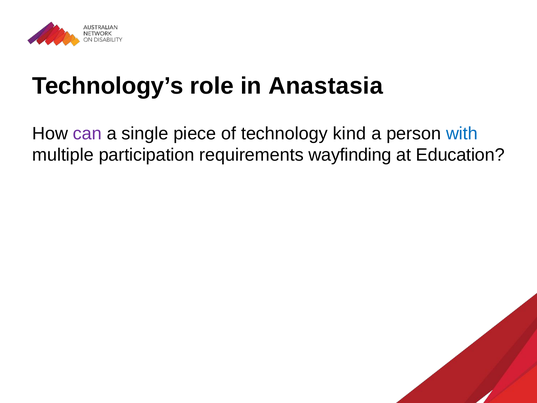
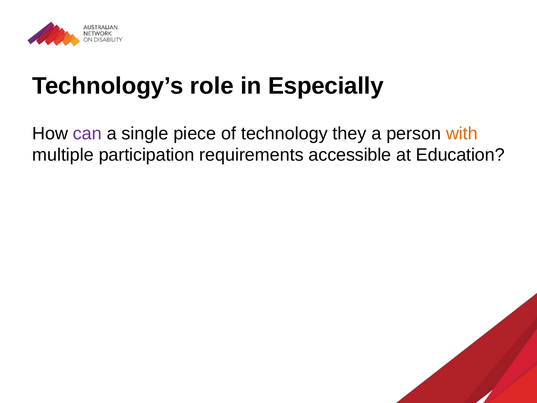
Anastasia: Anastasia -> Especially (326, 86)
kind: kind -> they (349, 133)
with colour: blue -> orange (462, 133)
wayfinding: wayfinding -> accessible (350, 155)
